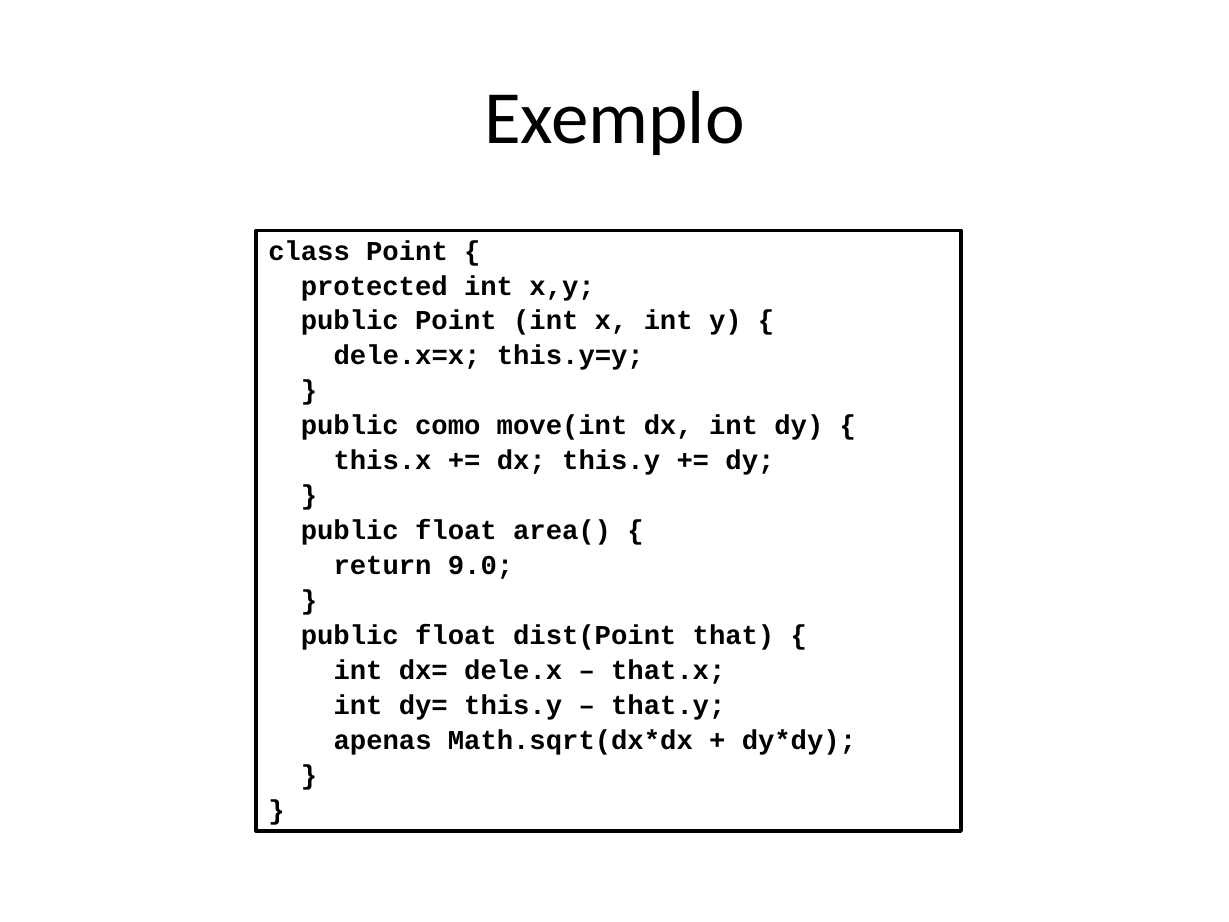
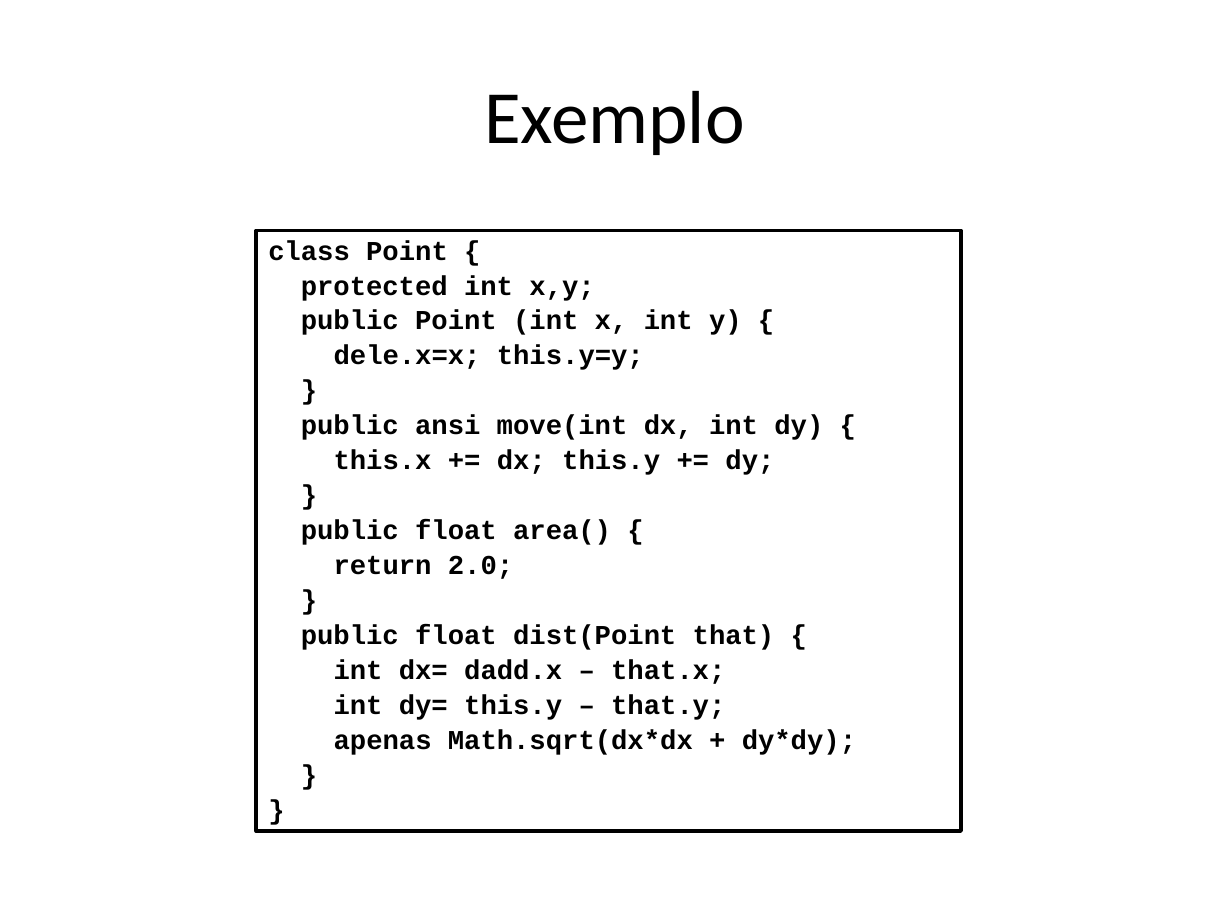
como: como -> ansi (448, 426)
9.0: 9.0 -> 2.0 (481, 565)
dele.x: dele.x -> dadd.x (513, 670)
